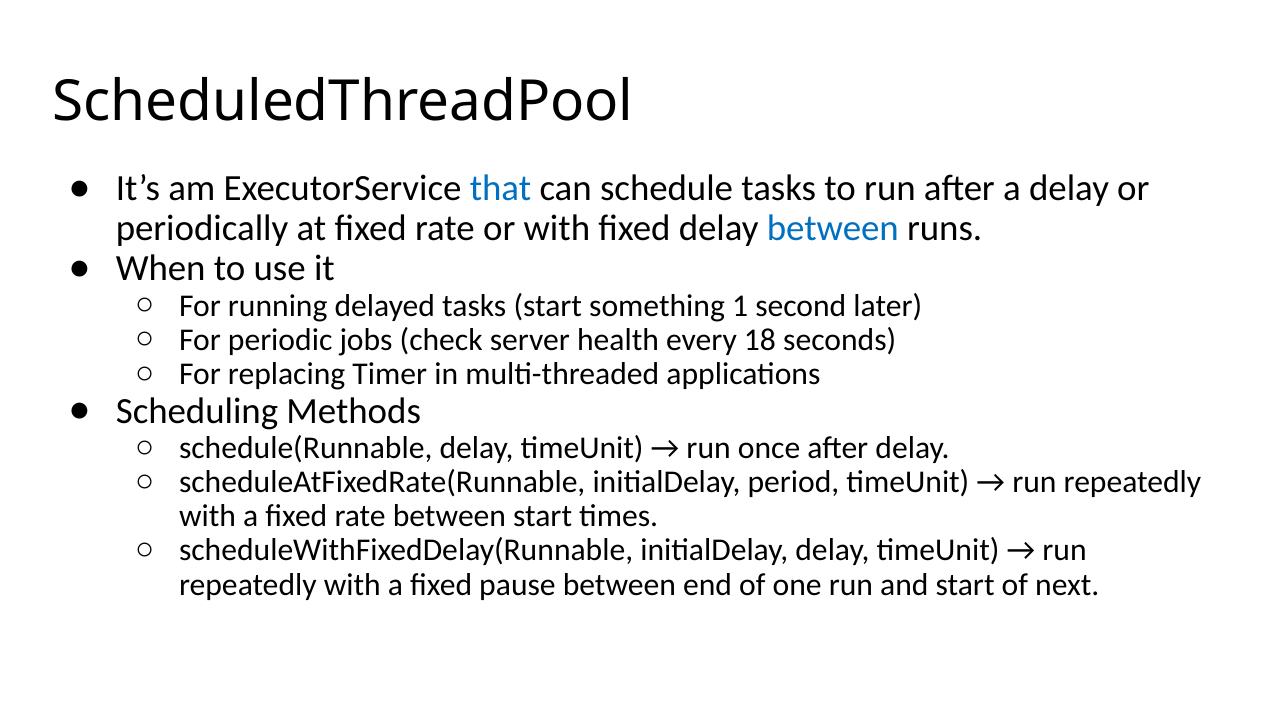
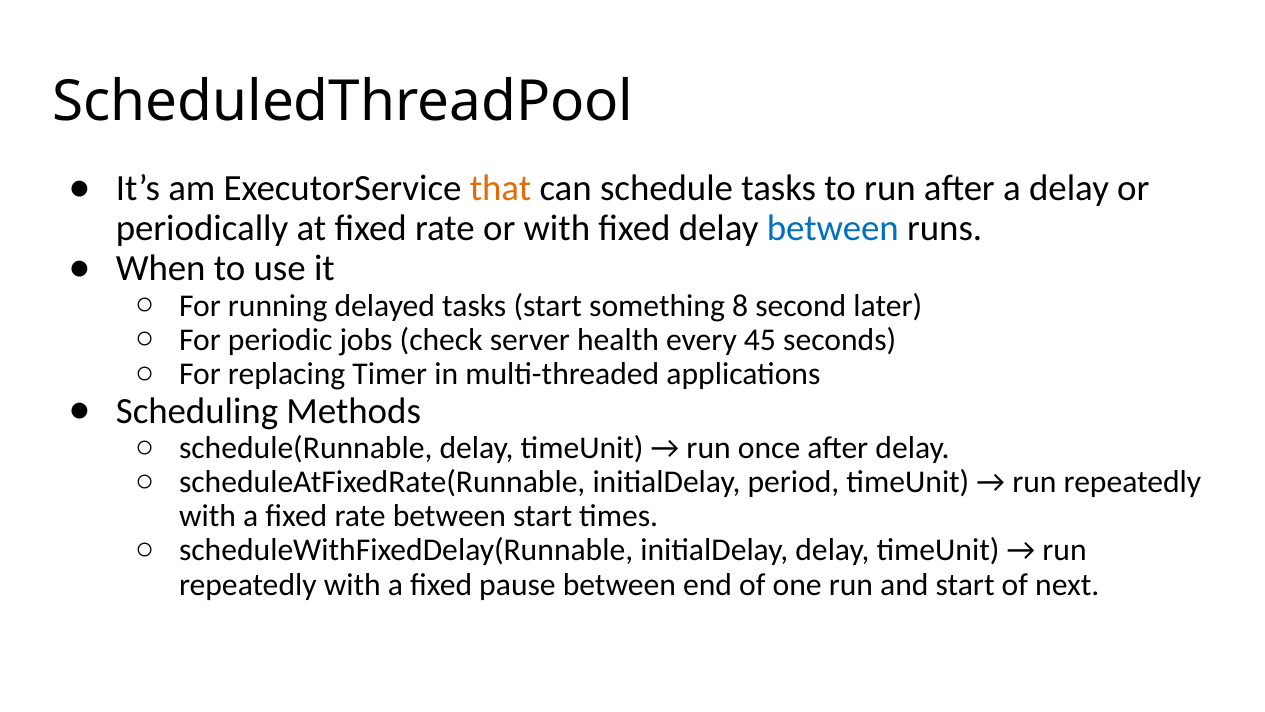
that colour: blue -> orange (501, 189)
1: 1 -> 8 (740, 305)
18: 18 -> 45 (760, 340)
